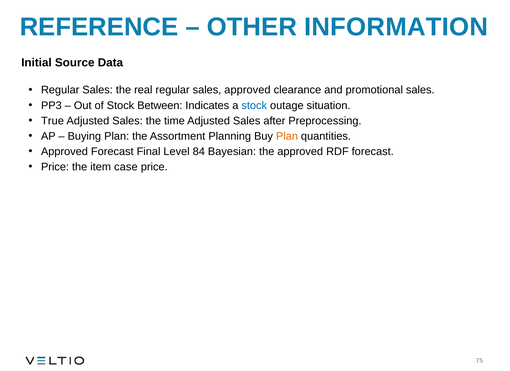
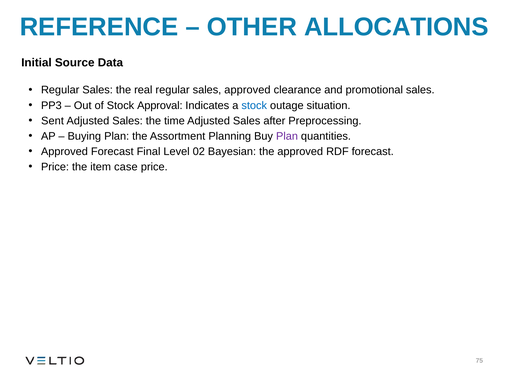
INFORMATION: INFORMATION -> ALLOCATIONS (396, 27)
Between: Between -> Approval (160, 105)
True: True -> Sent (53, 121)
Plan colour: orange -> purple (287, 136)
84: 84 -> 02 (199, 151)
